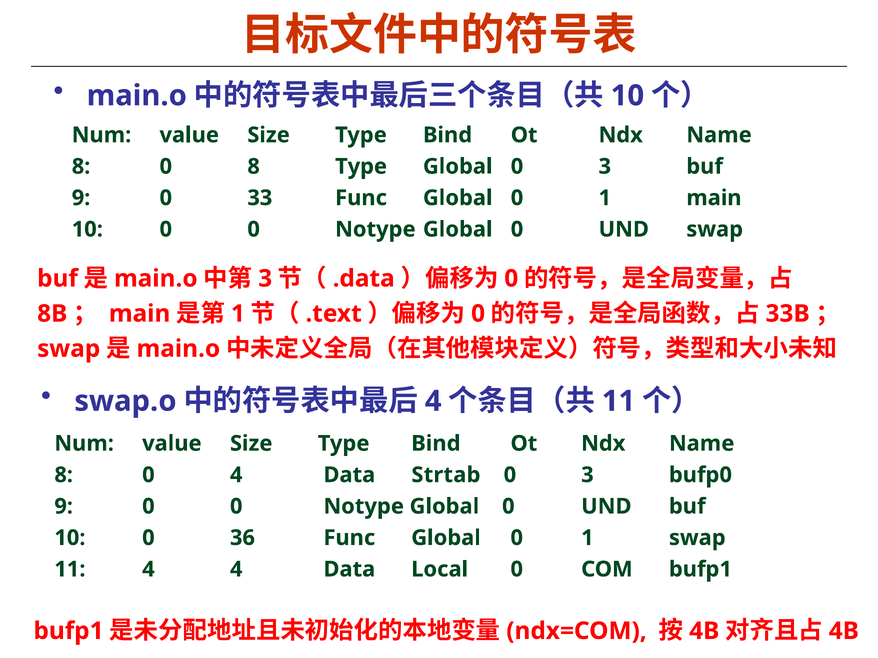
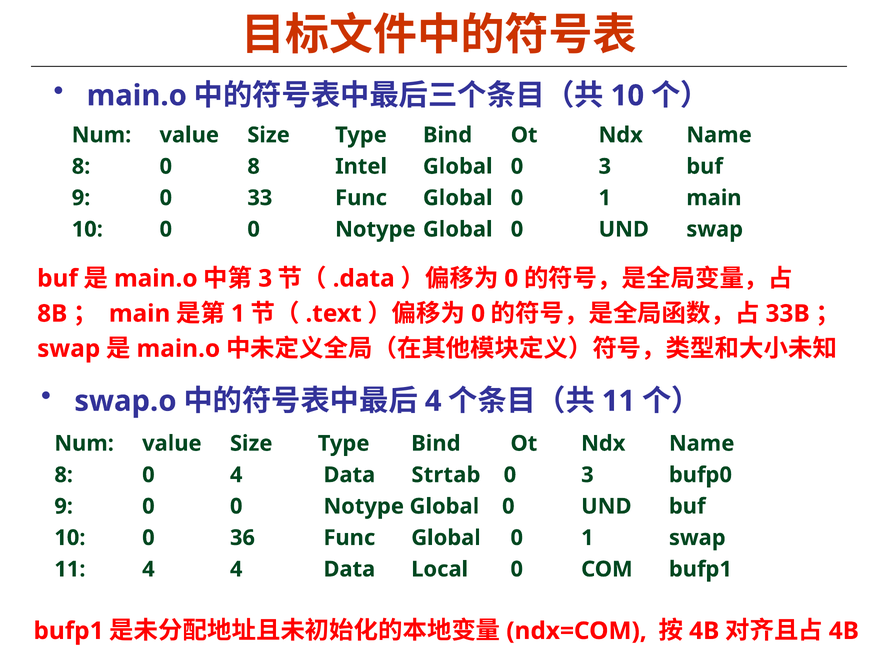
8 Type: Type -> Intel (361, 167)
